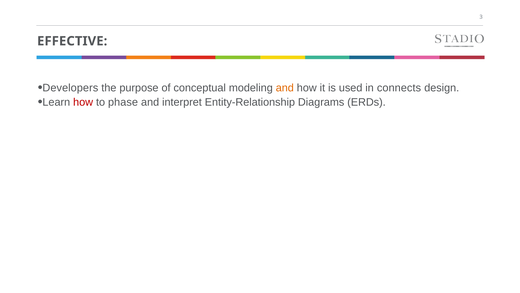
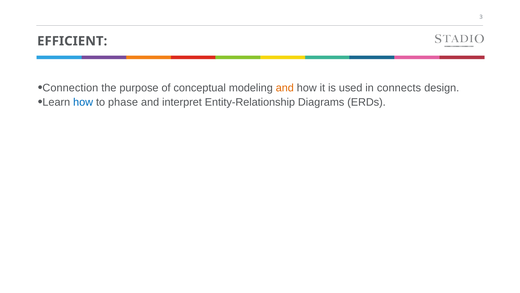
EFFECTIVE: EFFECTIVE -> EFFICIENT (72, 41)
Developers: Developers -> Connection (70, 88)
how colour: red -> blue (83, 102)
